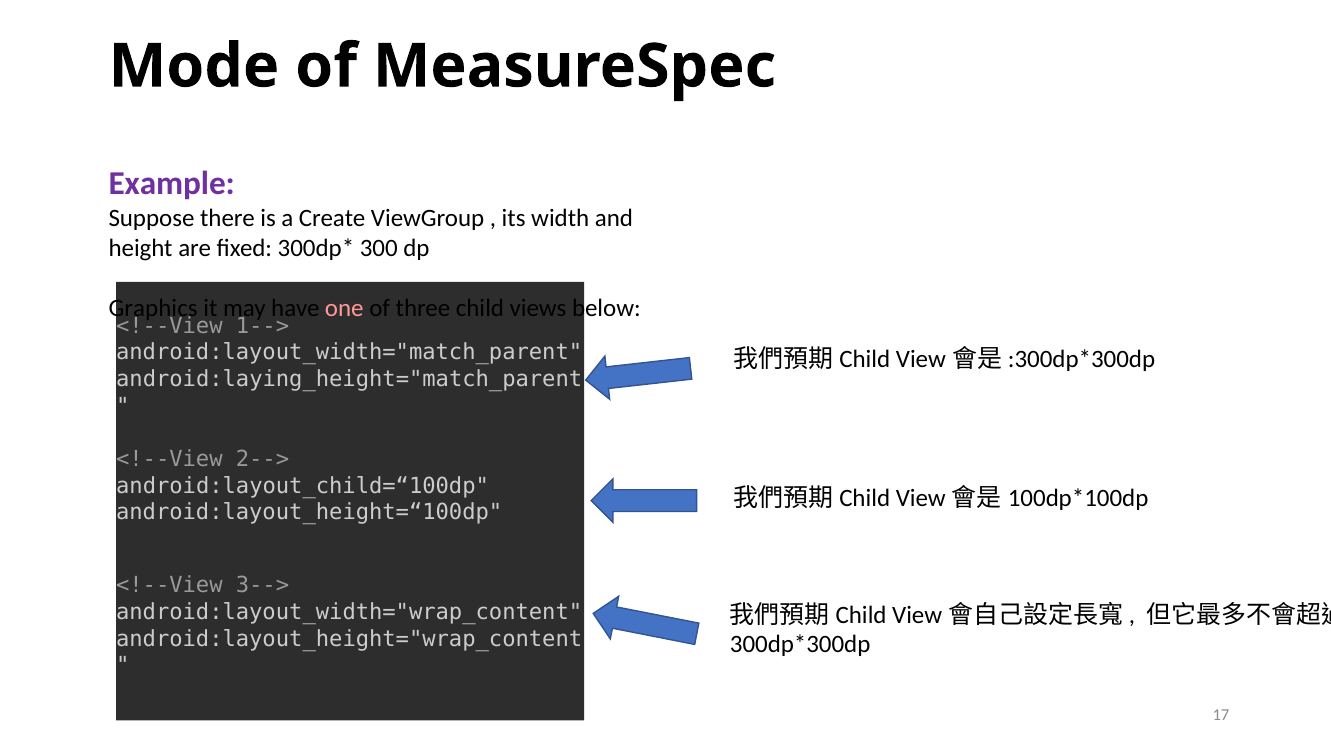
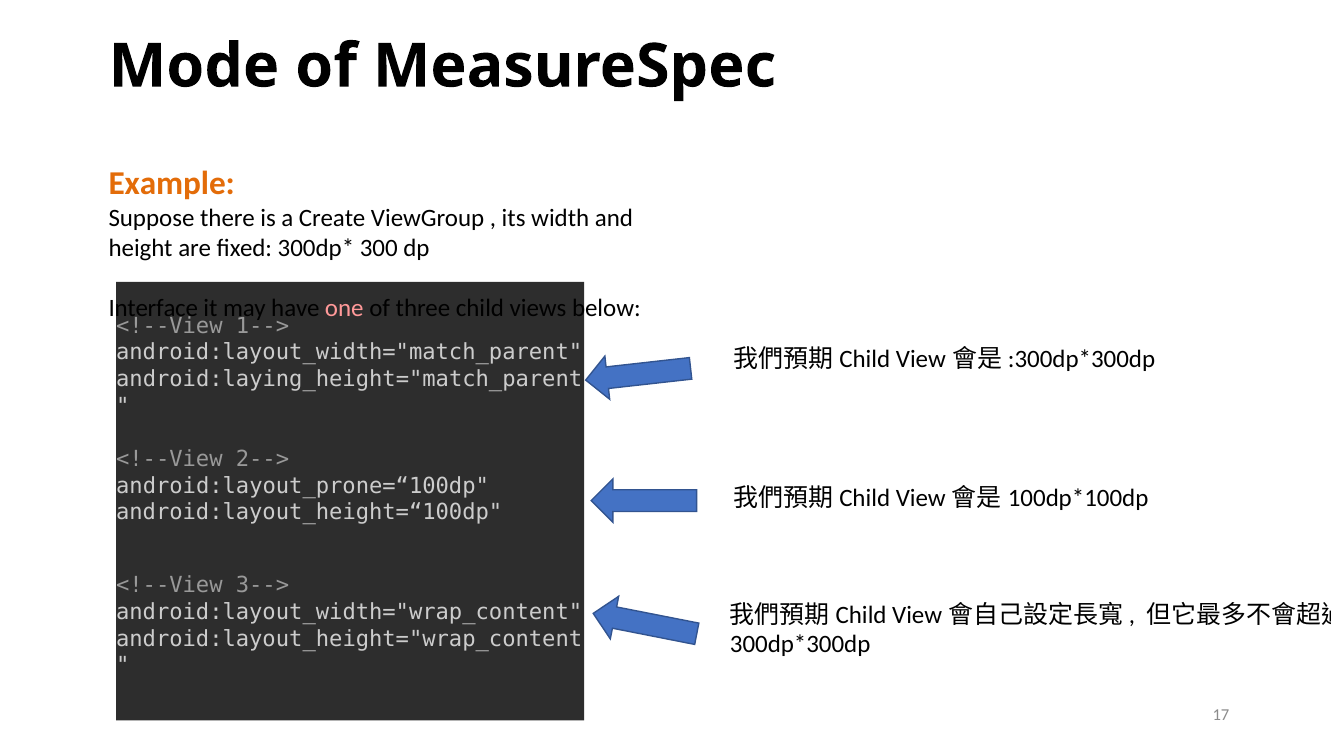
Example colour: purple -> orange (172, 184)
Graphics: Graphics -> Interface (153, 308)
android:layout_child=“100dp: android:layout_child=“100dp -> android:layout_prone=“100dp (303, 486)
